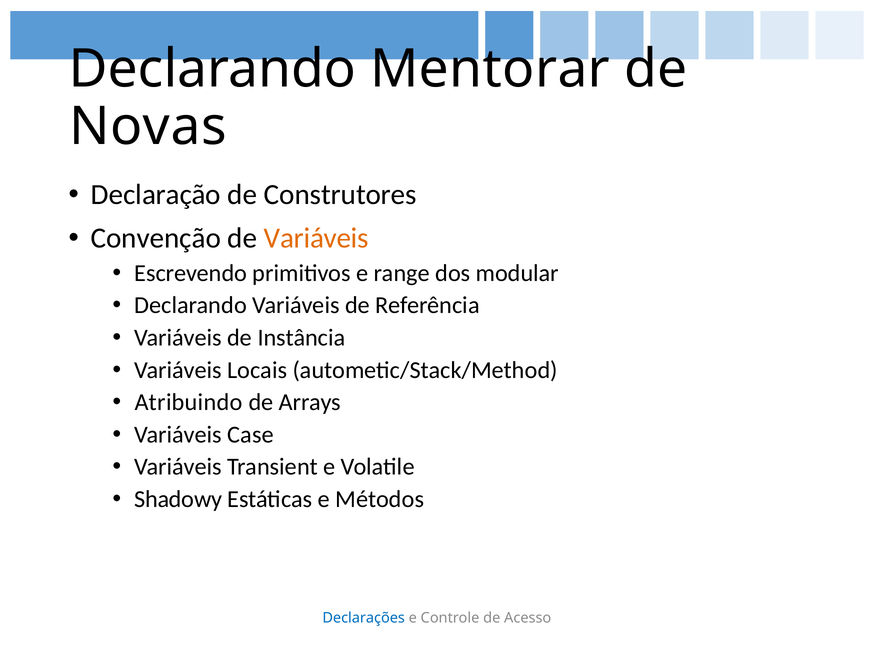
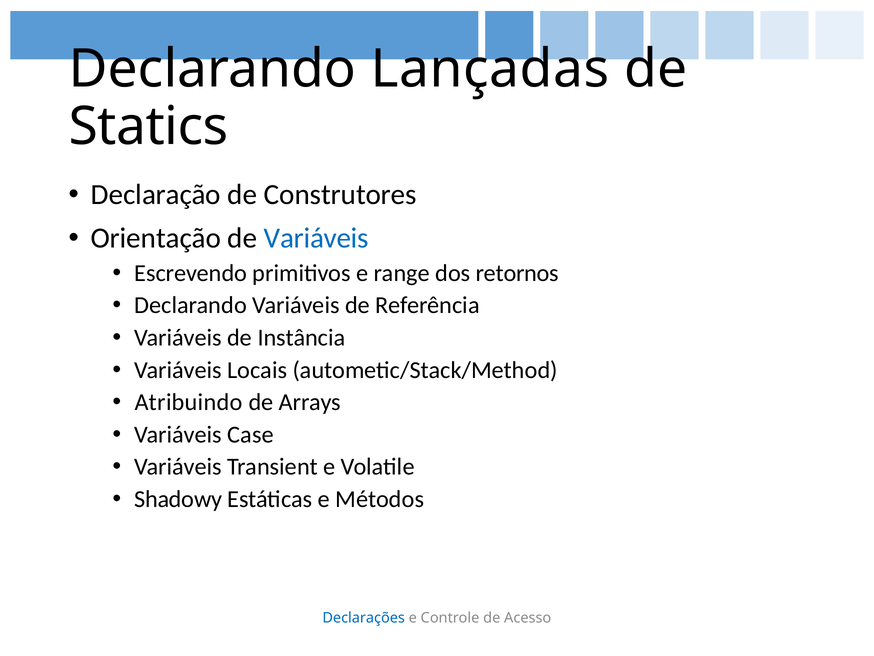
Mentorar: Mentorar -> Lançadas (490, 69)
Novas: Novas -> Statics (148, 127)
Convenção: Convenção -> Orientação (156, 238)
Variáveis colour: orange -> blue (316, 238)
modular: modular -> retornos (517, 273)
